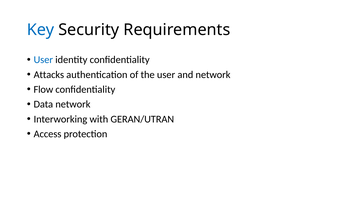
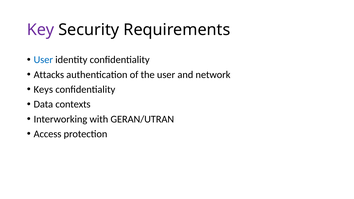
Key colour: blue -> purple (41, 30)
Flow: Flow -> Keys (43, 90)
Data network: network -> contexts (73, 104)
